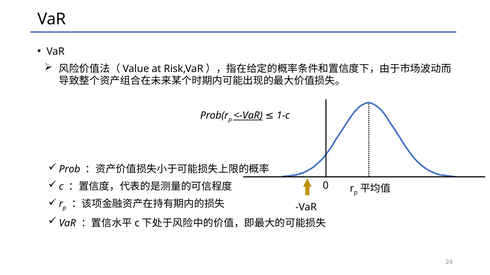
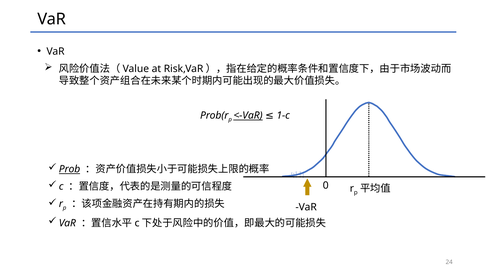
Prob underline: none -> present (70, 170)
